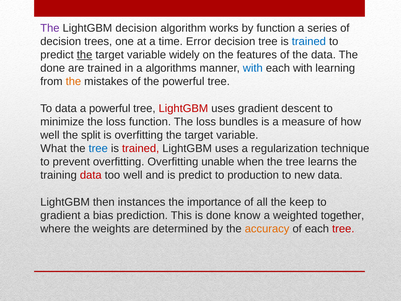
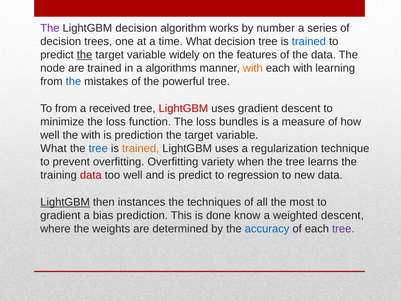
by function: function -> number (276, 28)
time Error: Error -> What (199, 41)
done: done -> node (53, 68)
with colour: blue -> orange (253, 68)
the colour: orange -> blue (73, 82)
To data: data -> from (66, 108)
a powerful: powerful -> received (110, 108)
the split: split -> with (91, 135)
is overfitting: overfitting -> prediction (139, 135)
trained colour: red -> orange (141, 148)
unable: unable -> variety (218, 162)
production: production -> regression (253, 175)
LightGBM underline: none -> present (65, 202)
importance: importance -> techniques (214, 202)
keep: keep -> most (302, 202)
weighted together: together -> descent (342, 215)
accuracy colour: orange -> blue (267, 229)
tree colour: red -> purple (343, 229)
